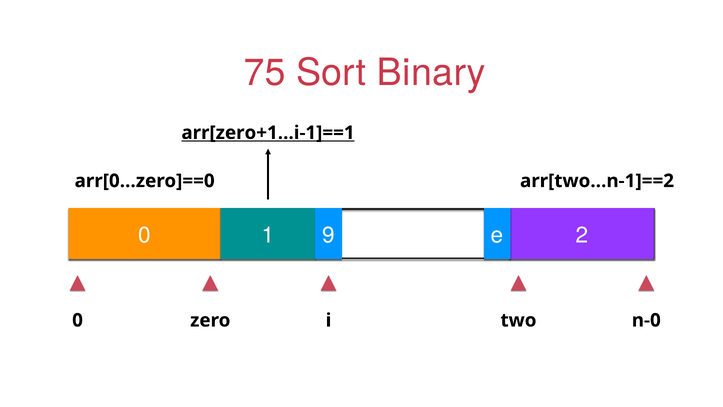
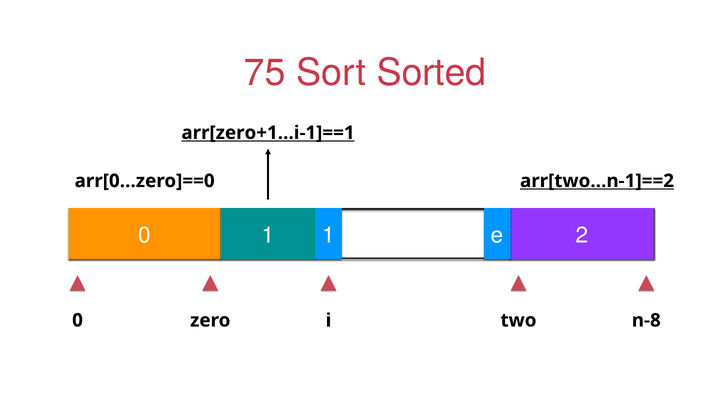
Binary: Binary -> Sorted (431, 73)
arr[two…n-1]==2 underline: none -> present (597, 181)
1 9: 9 -> 1 (329, 235)
n-0: n-0 -> n-8 (646, 320)
